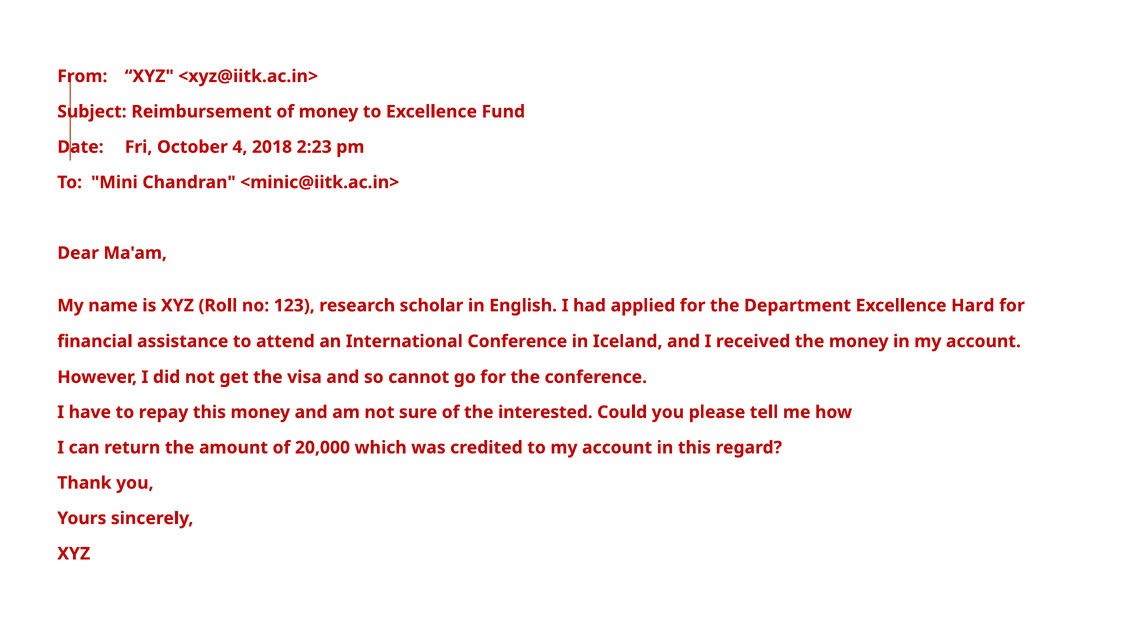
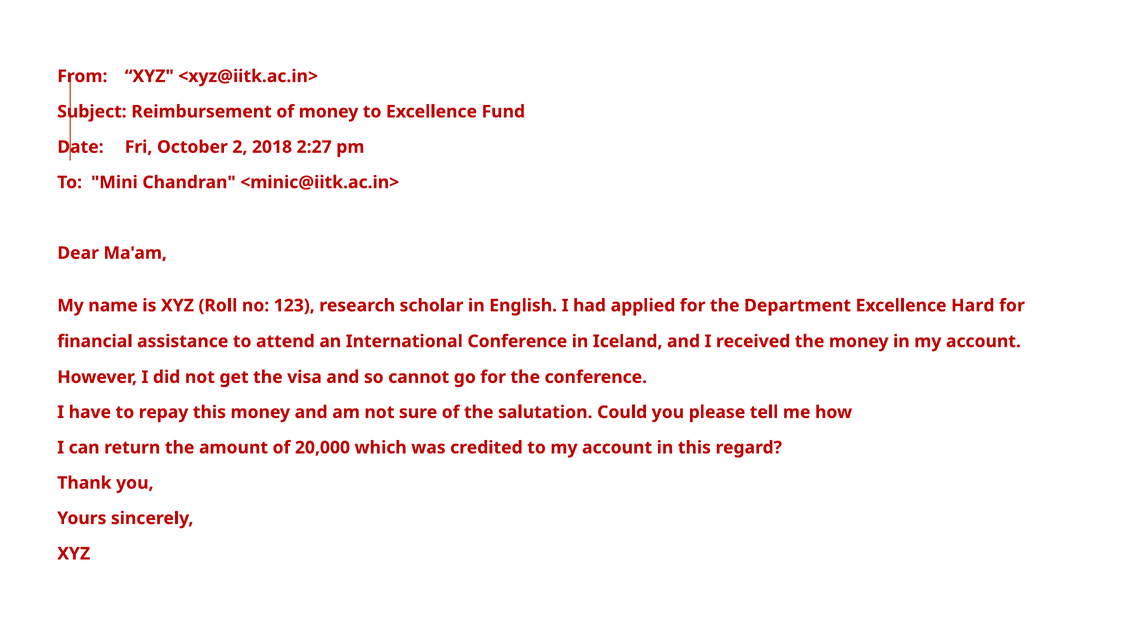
4: 4 -> 2 (240, 147)
2:23: 2:23 -> 2:27 (314, 147)
interested: interested -> salutation (545, 412)
